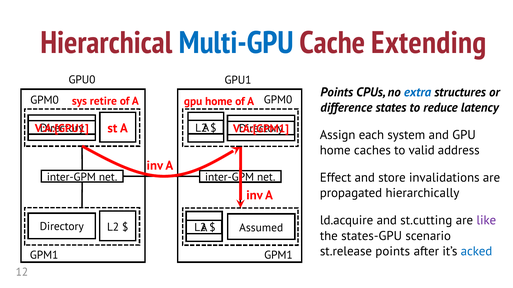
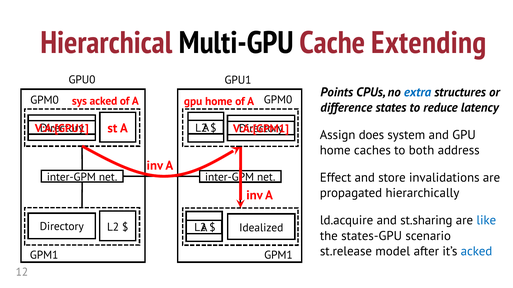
Multi-GPU colour: blue -> black (236, 43)
sys retire: retire -> acked (103, 101)
each: each -> does (371, 135)
valid: valid -> both (422, 151)
st.cutting: st.cutting -> st.sharing (426, 221)
like colour: purple -> blue (486, 221)
Assumed: Assumed -> Idealized (261, 228)
st.release points: points -> model (393, 252)
